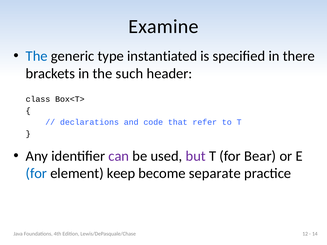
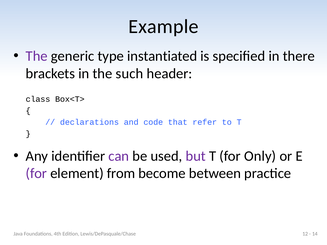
Examine: Examine -> Example (163, 27)
The colour: blue -> purple (37, 56)
Bear: Bear -> Only (260, 156)
for colour: blue -> purple (36, 174)
keep: keep -> from (121, 174)
separate: separate -> between (215, 174)
